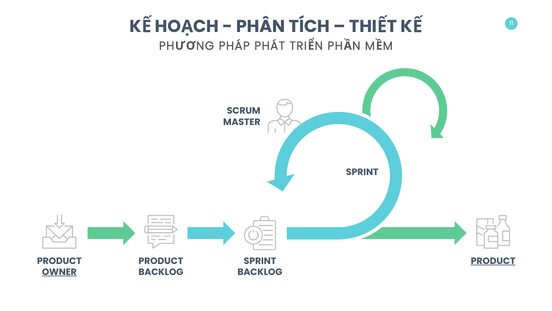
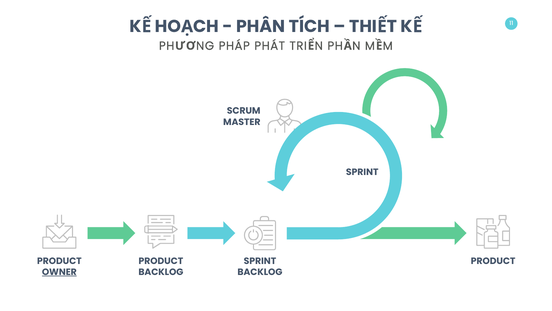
PRODUCT underline: present -> none (493, 261)
